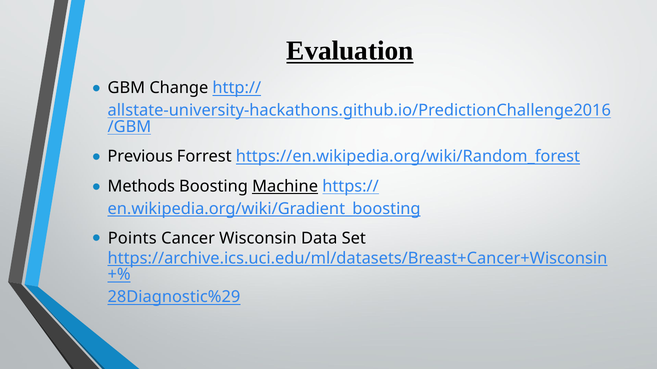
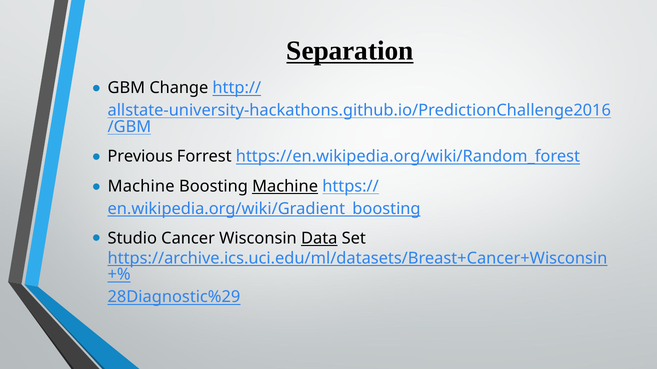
Evaluation: Evaluation -> Separation (350, 51)
Methods: Methods -> Machine (141, 187)
Points: Points -> Studio (132, 239)
Data underline: none -> present (319, 239)
